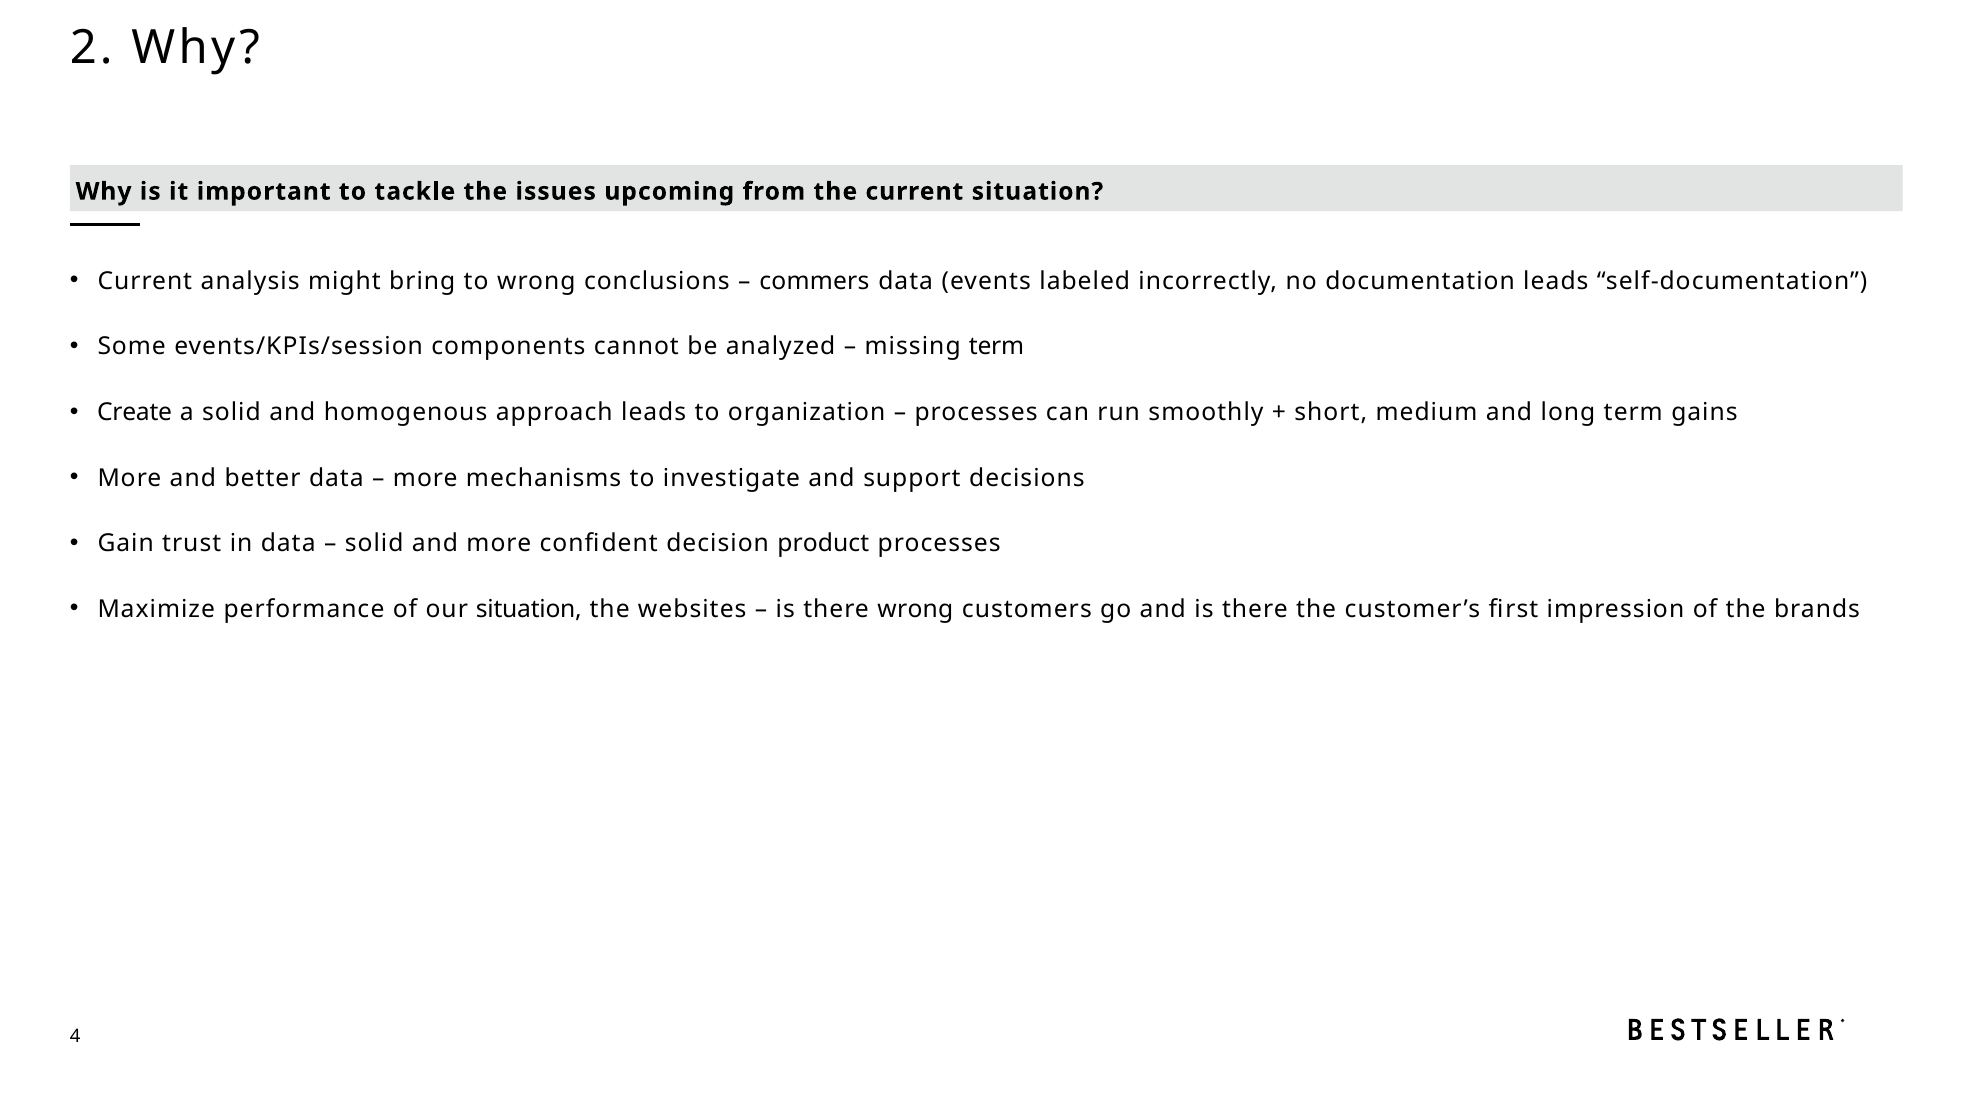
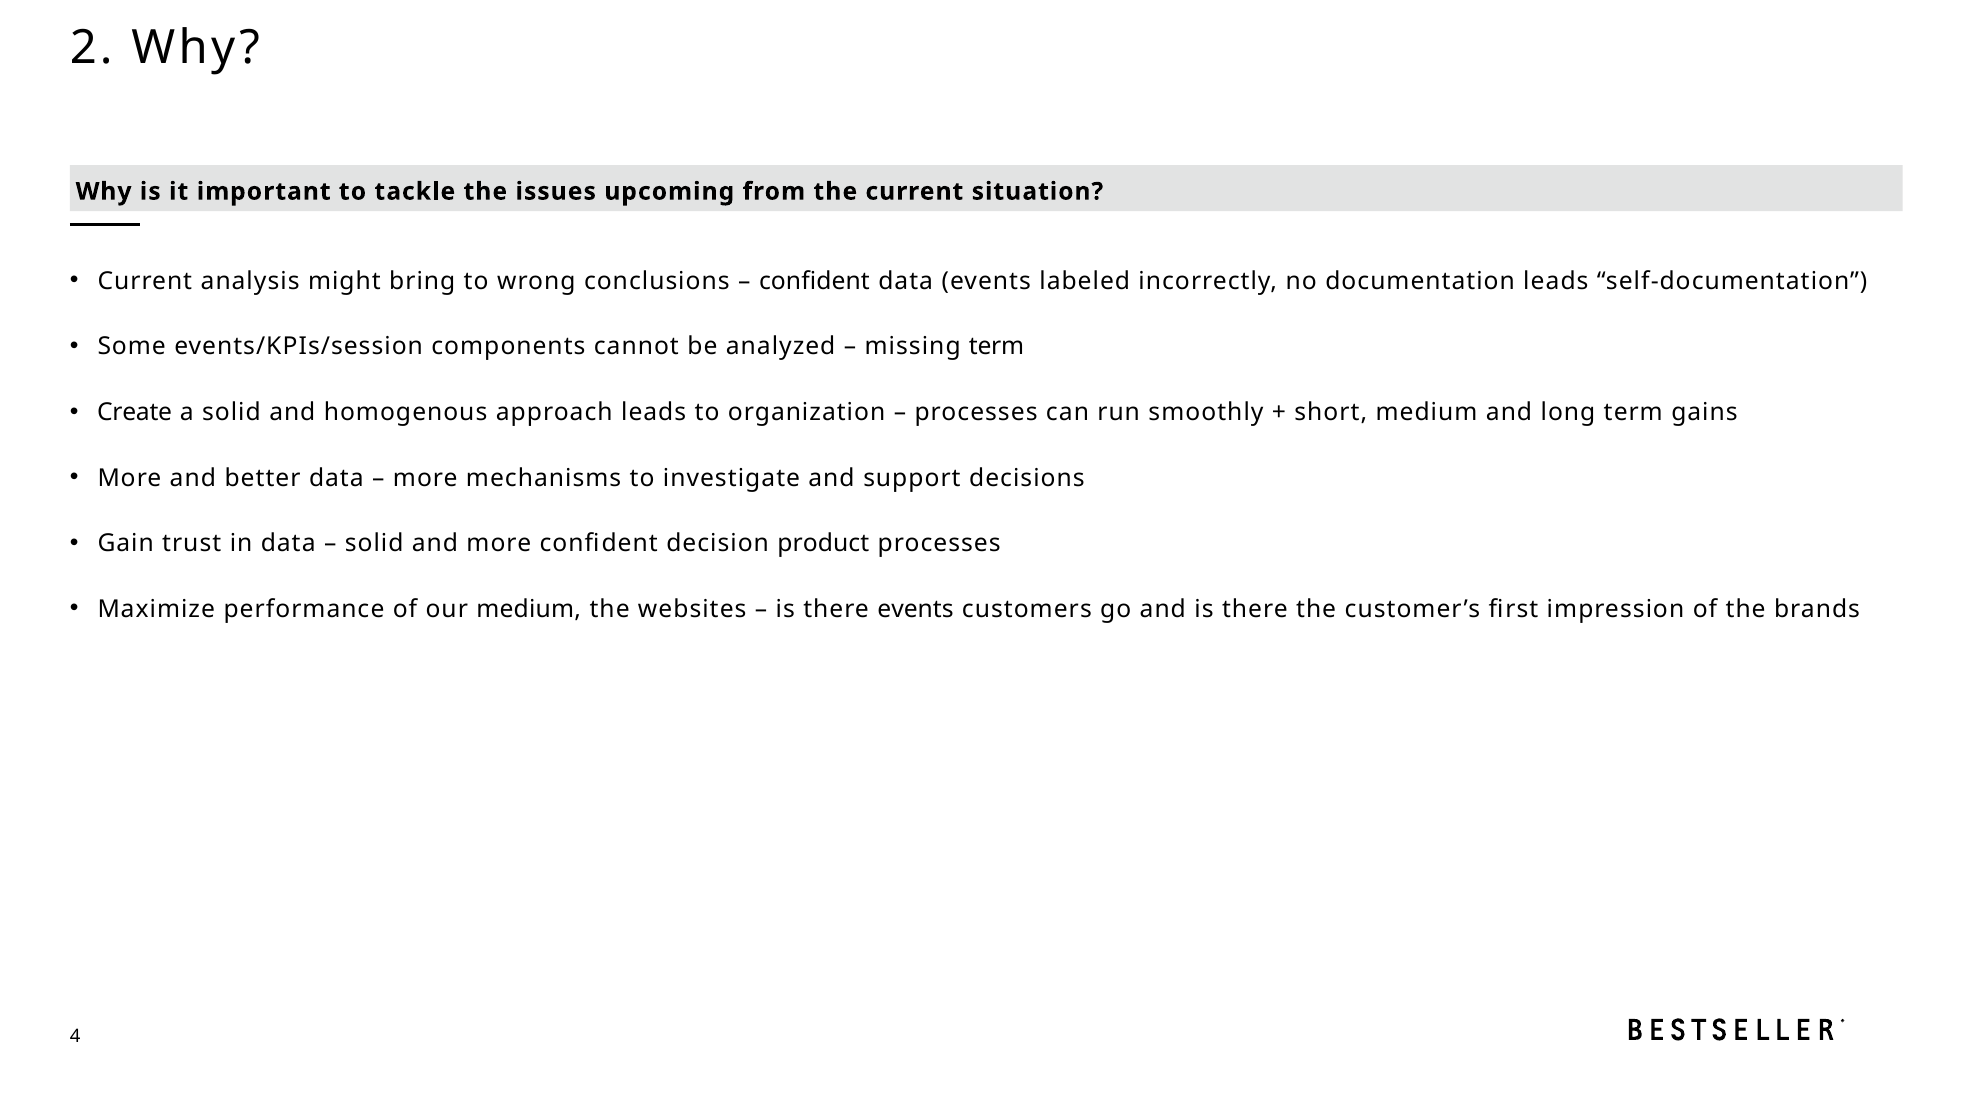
commers: commers -> confident (814, 281)
our situation: situation -> medium (529, 609)
there wrong: wrong -> events (916, 609)
